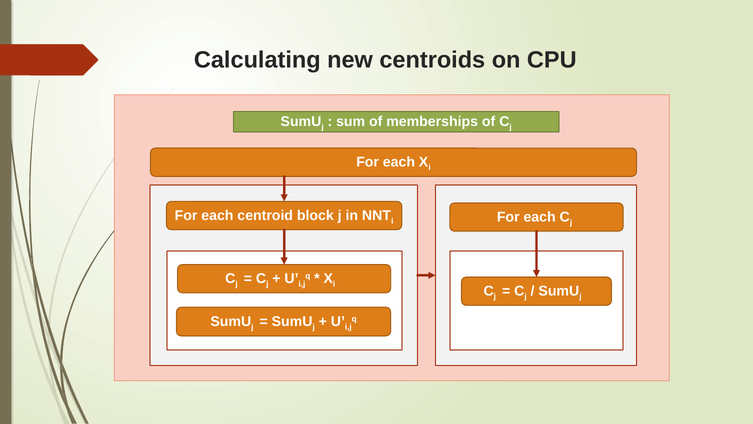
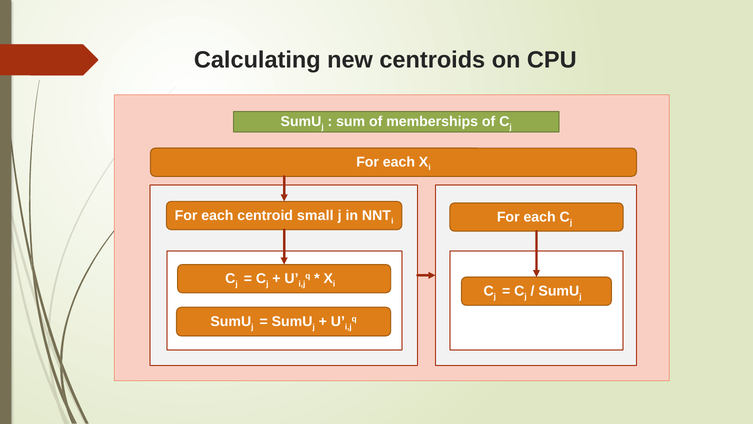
block: block -> small (315, 215)
